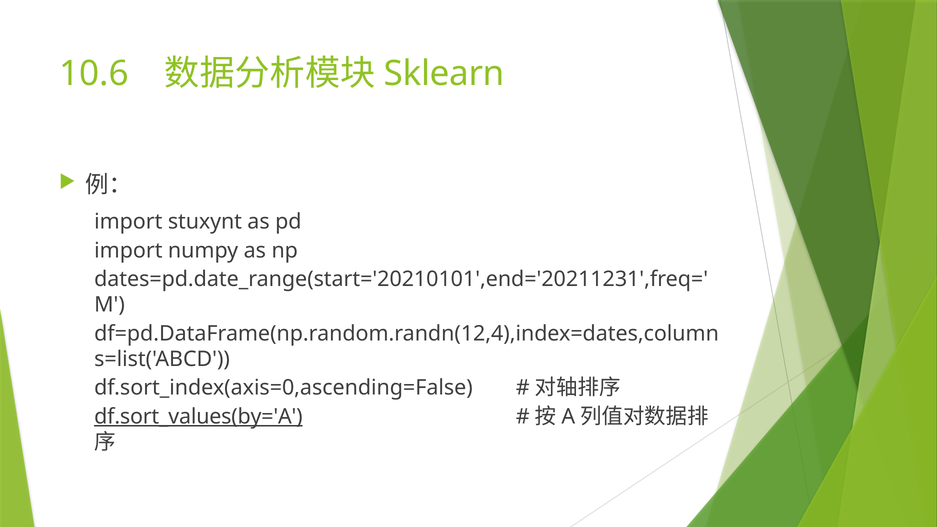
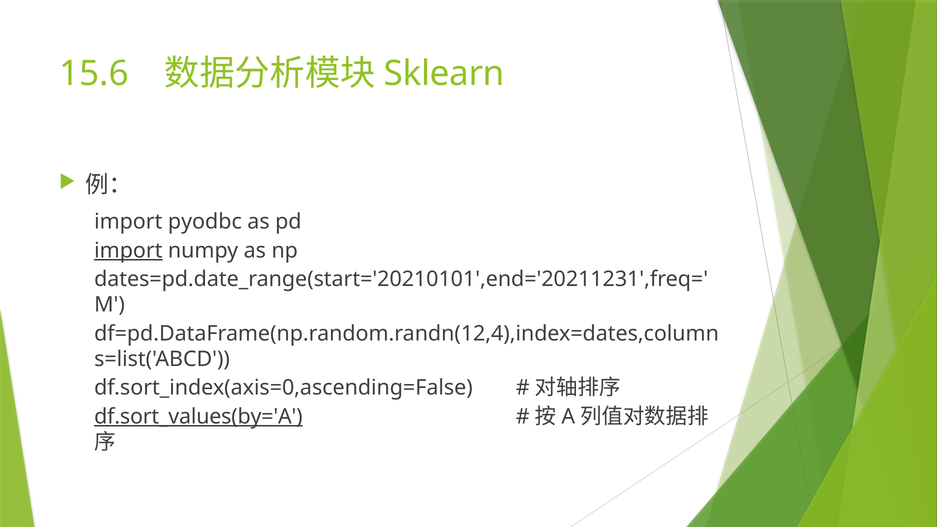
10.6: 10.6 -> 15.6 (94, 74)
stuxynt: stuxynt -> pyodbc (205, 222)
import underline: none -> present (128, 250)
